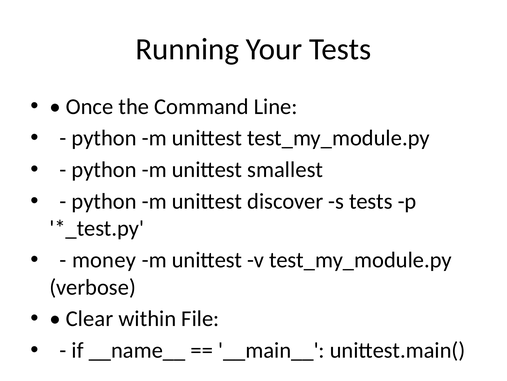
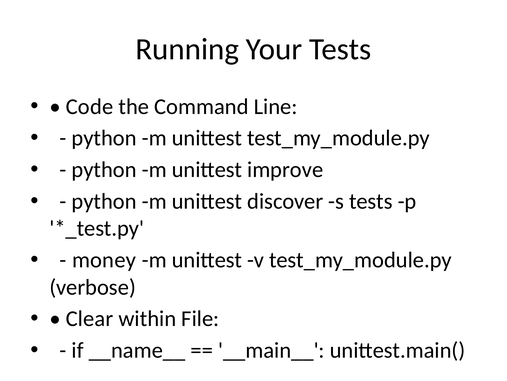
Once: Once -> Code (90, 106)
smallest: smallest -> improve (285, 169)
